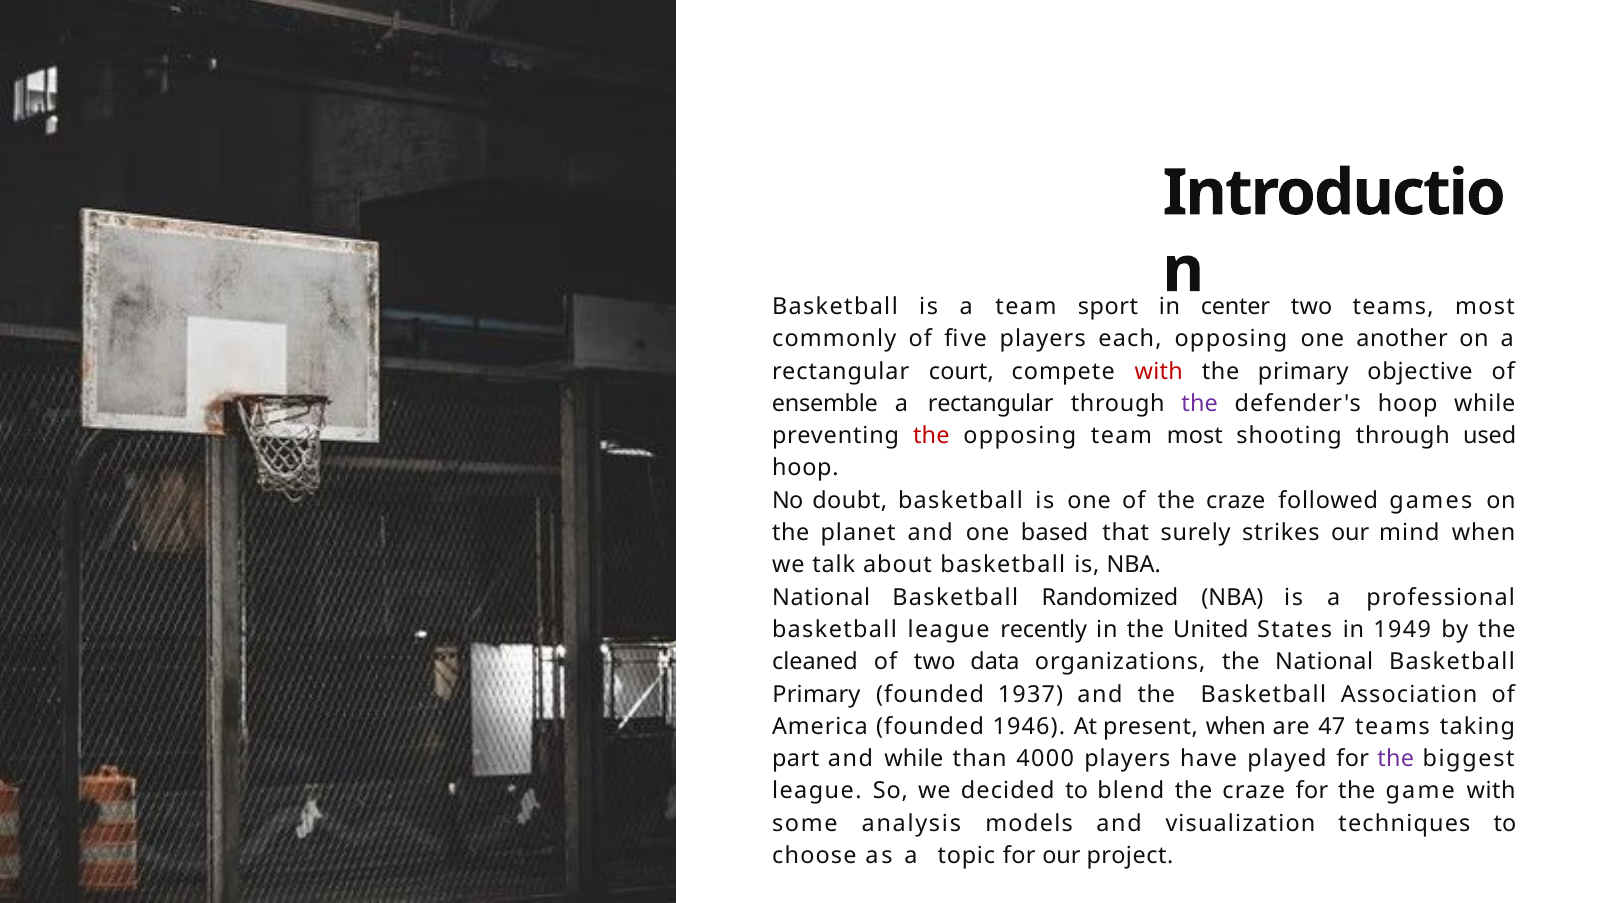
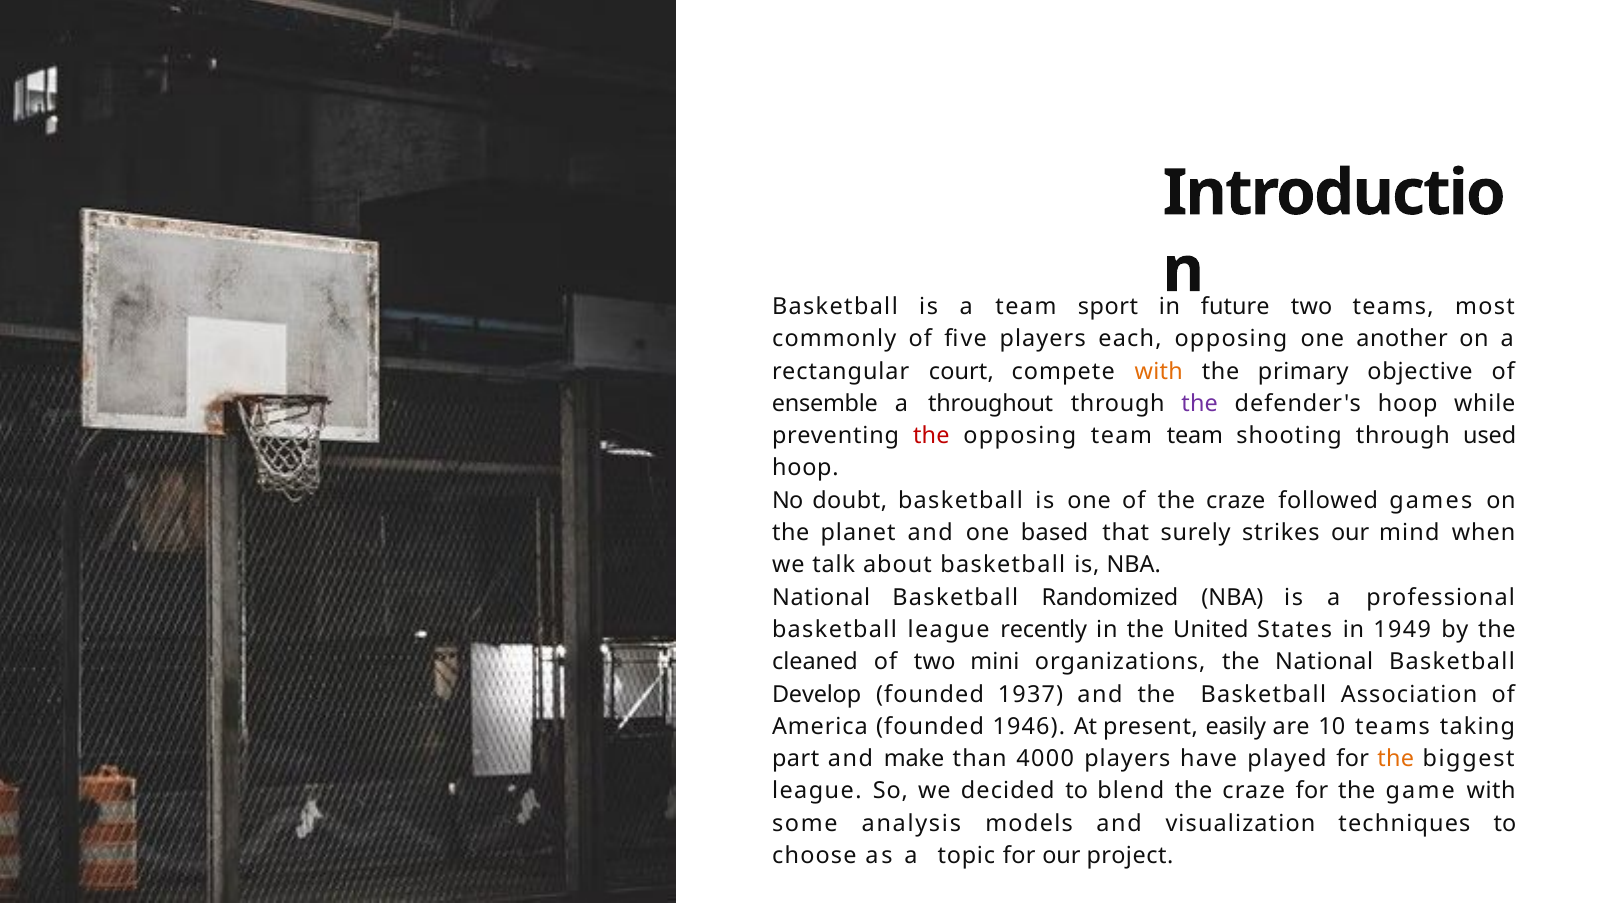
center: center -> future (1235, 307)
with colour: red -> orange (1159, 372)
rectangular: rectangular -> throughout (991, 404)
team most: most -> team (1195, 436)
data: data -> mini (995, 662)
Primary: Primary -> Develop (817, 695)
present when: when -> easily (1236, 727)
47: 47 -> 10 (1332, 727)
and while: while -> make (914, 759)
the colour: purple -> orange (1396, 759)
